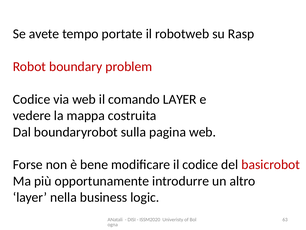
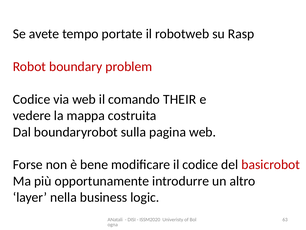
comando LAYER: LAYER -> THEIR (180, 99)
